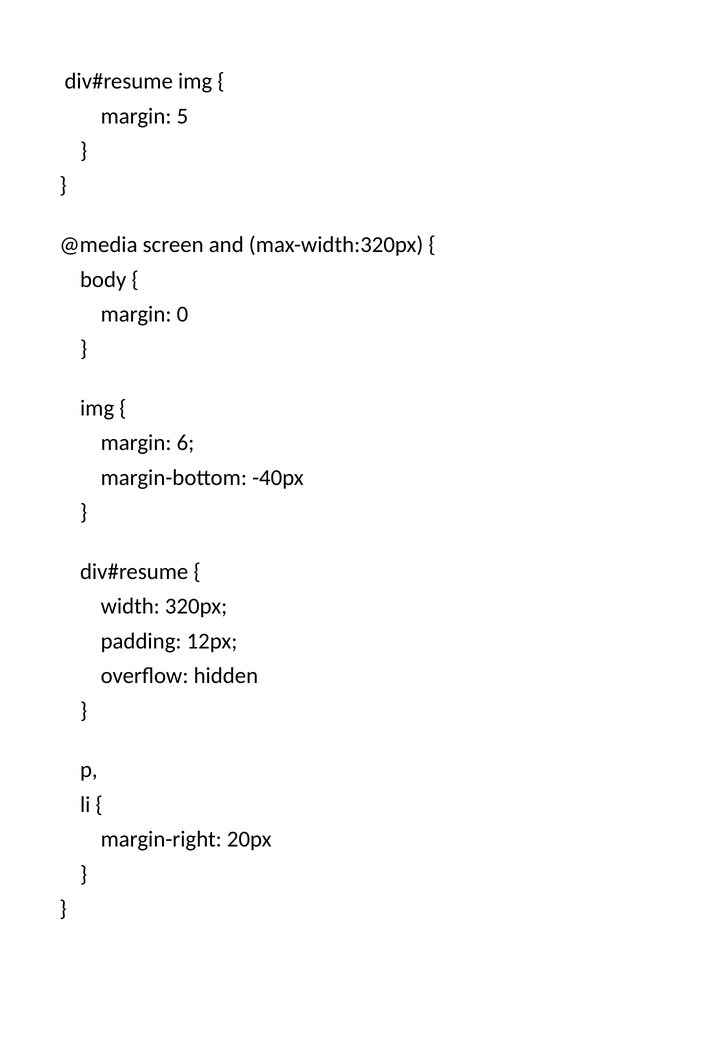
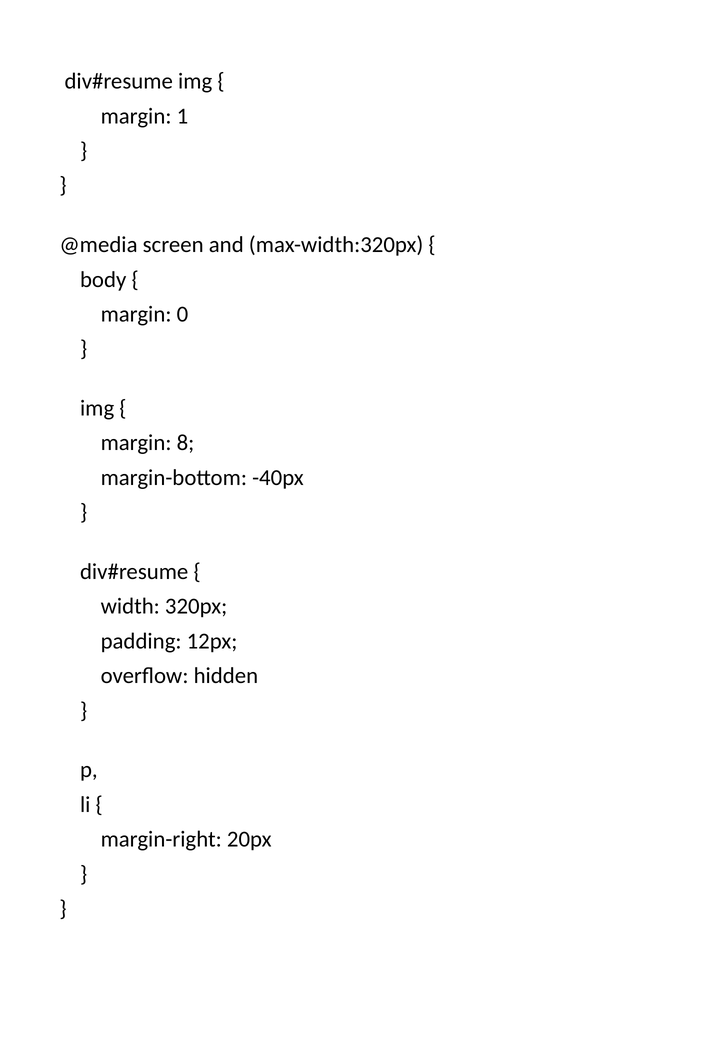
5: 5 -> 1 (182, 116)
6: 6 -> 8 (185, 443)
